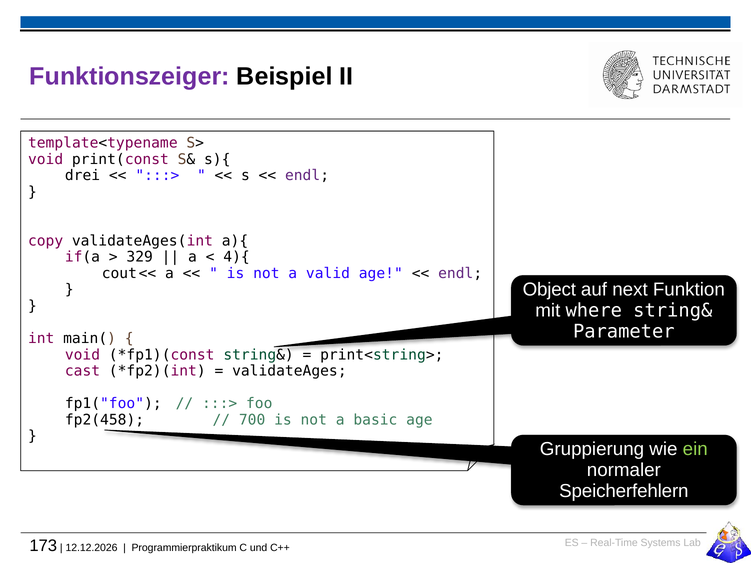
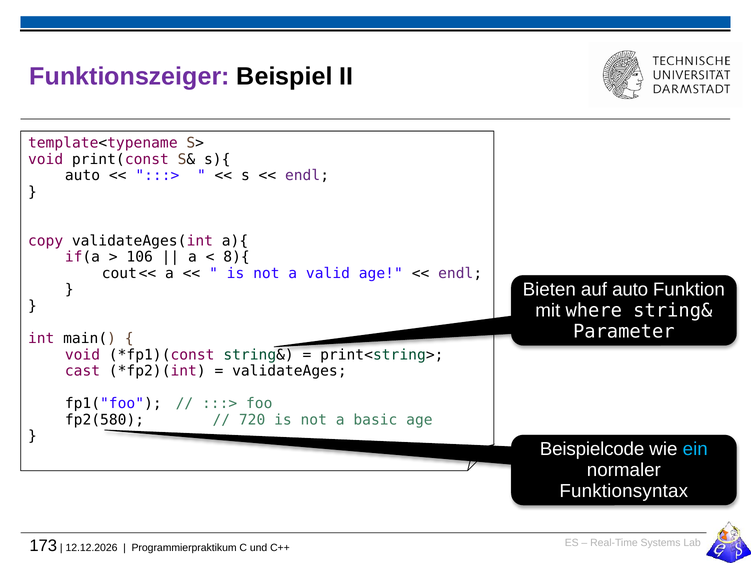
drei: drei -> auto (83, 176)
329: 329 -> 106 (140, 257)
4){: 4){ -> 8){ (237, 257)
Object: Object -> Bieten (549, 290)
auf next: next -> auto (630, 290)
fp2(458: fp2(458 -> fp2(580 (105, 420)
700: 700 -> 720 (252, 420)
Gruppierung: Gruppierung -> Beispielcode (592, 449)
ein colour: light green -> light blue (695, 449)
Speicherfehlern: Speicherfehlern -> Funktionsyntax (624, 491)
